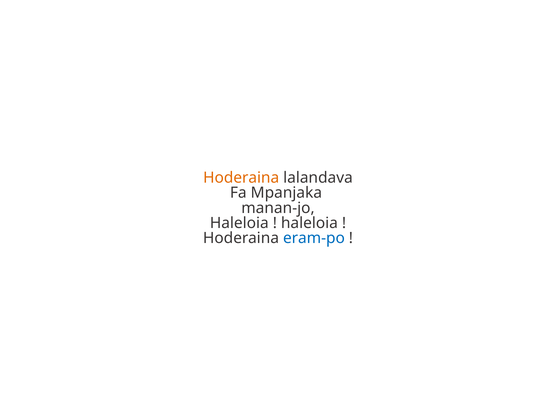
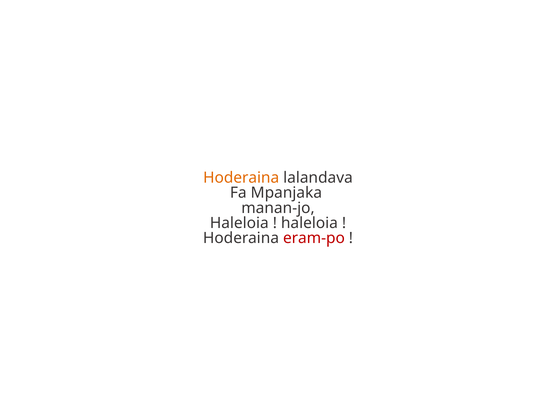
eram-po colour: blue -> red (314, 238)
